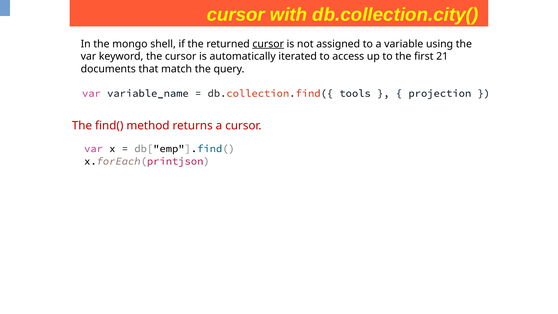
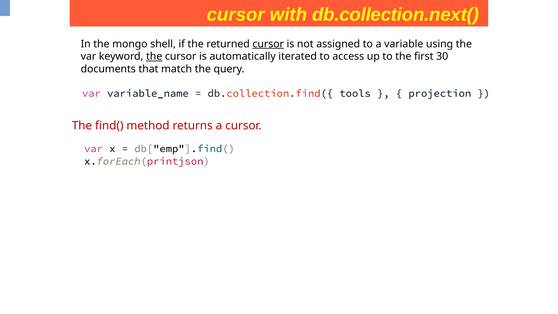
db.collection.city(: db.collection.city( -> db.collection.next( (396, 15)
the underline: none -> present (154, 56)
21: 21 -> 30 (442, 56)
